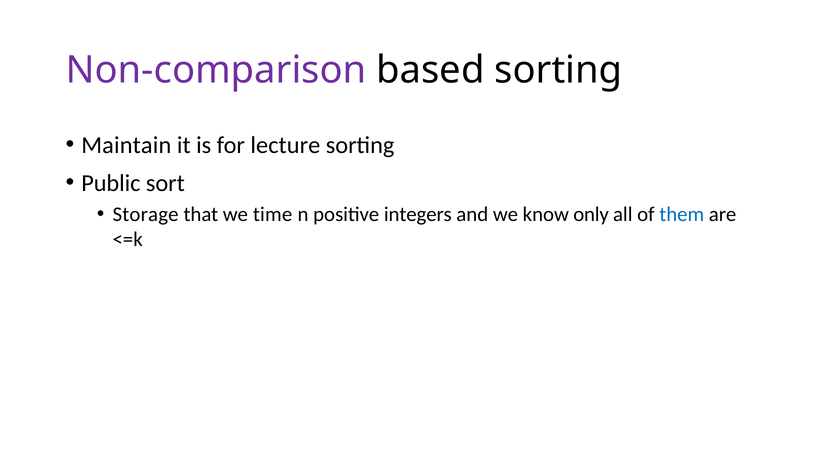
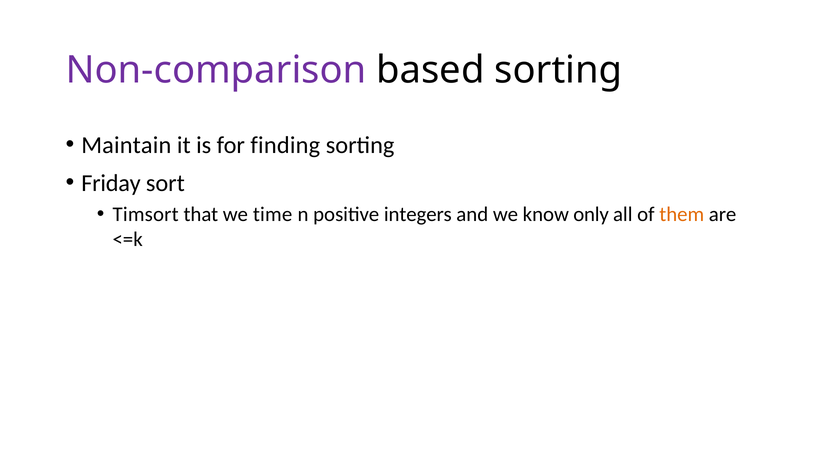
lecture: lecture -> finding (285, 145)
Public: Public -> Friday (111, 183)
Storage: Storage -> Timsort (146, 214)
them colour: blue -> orange (682, 214)
